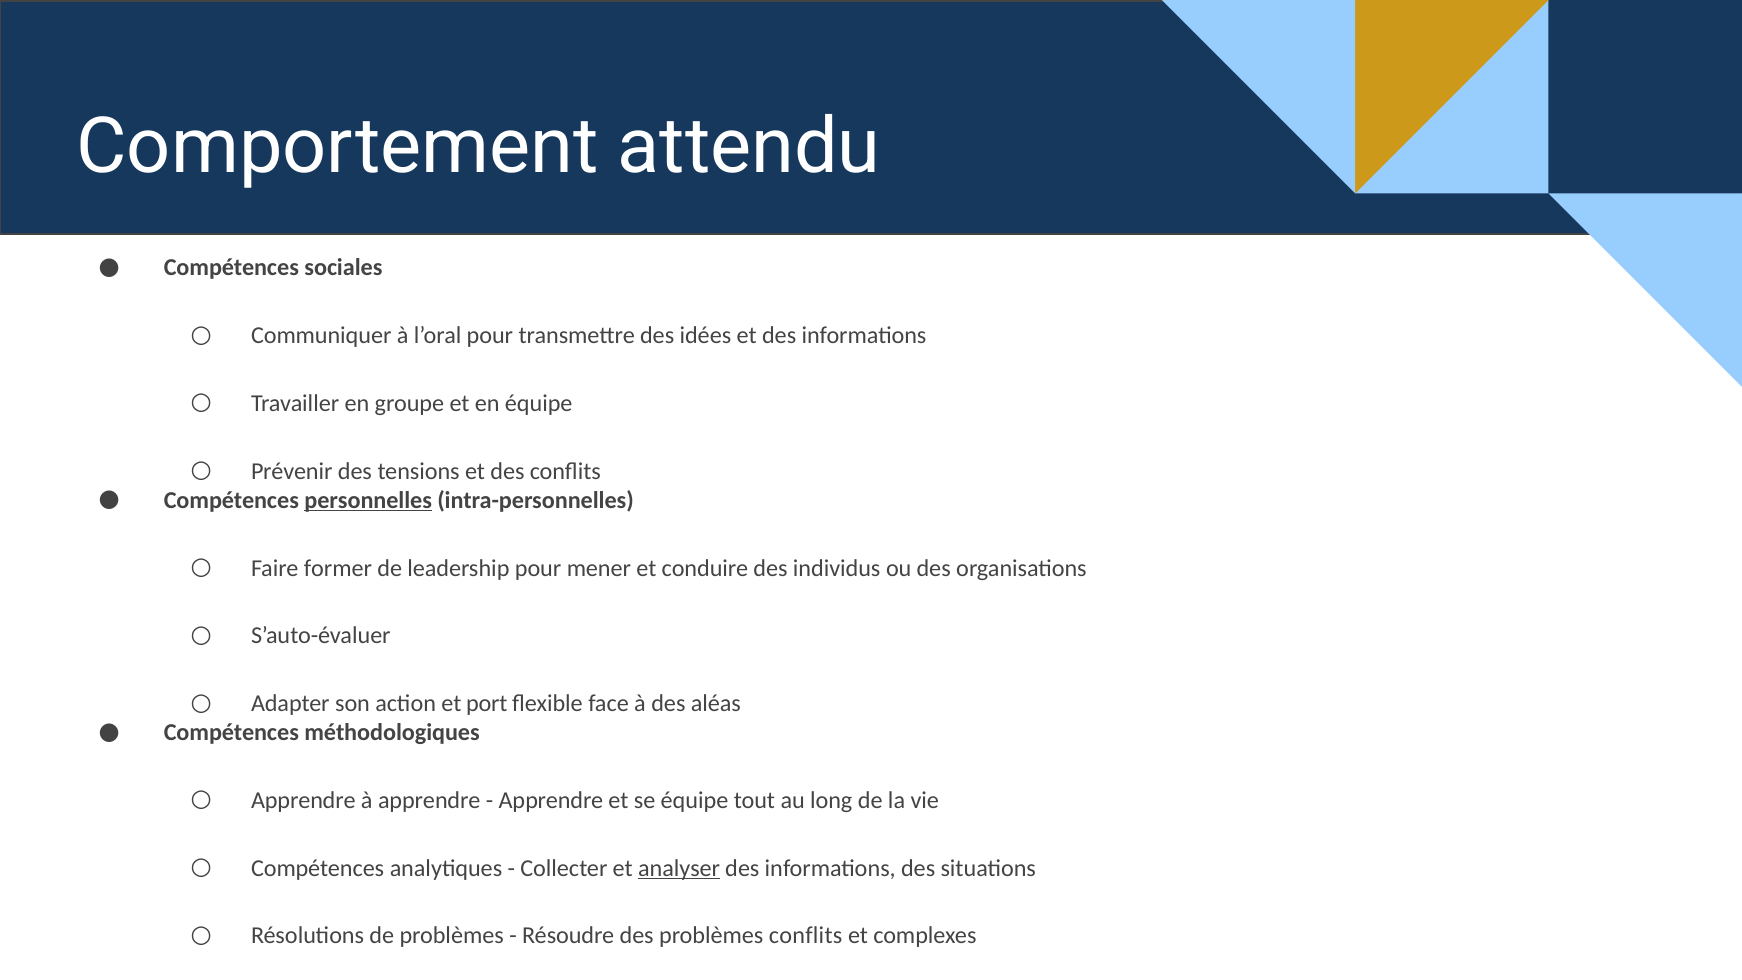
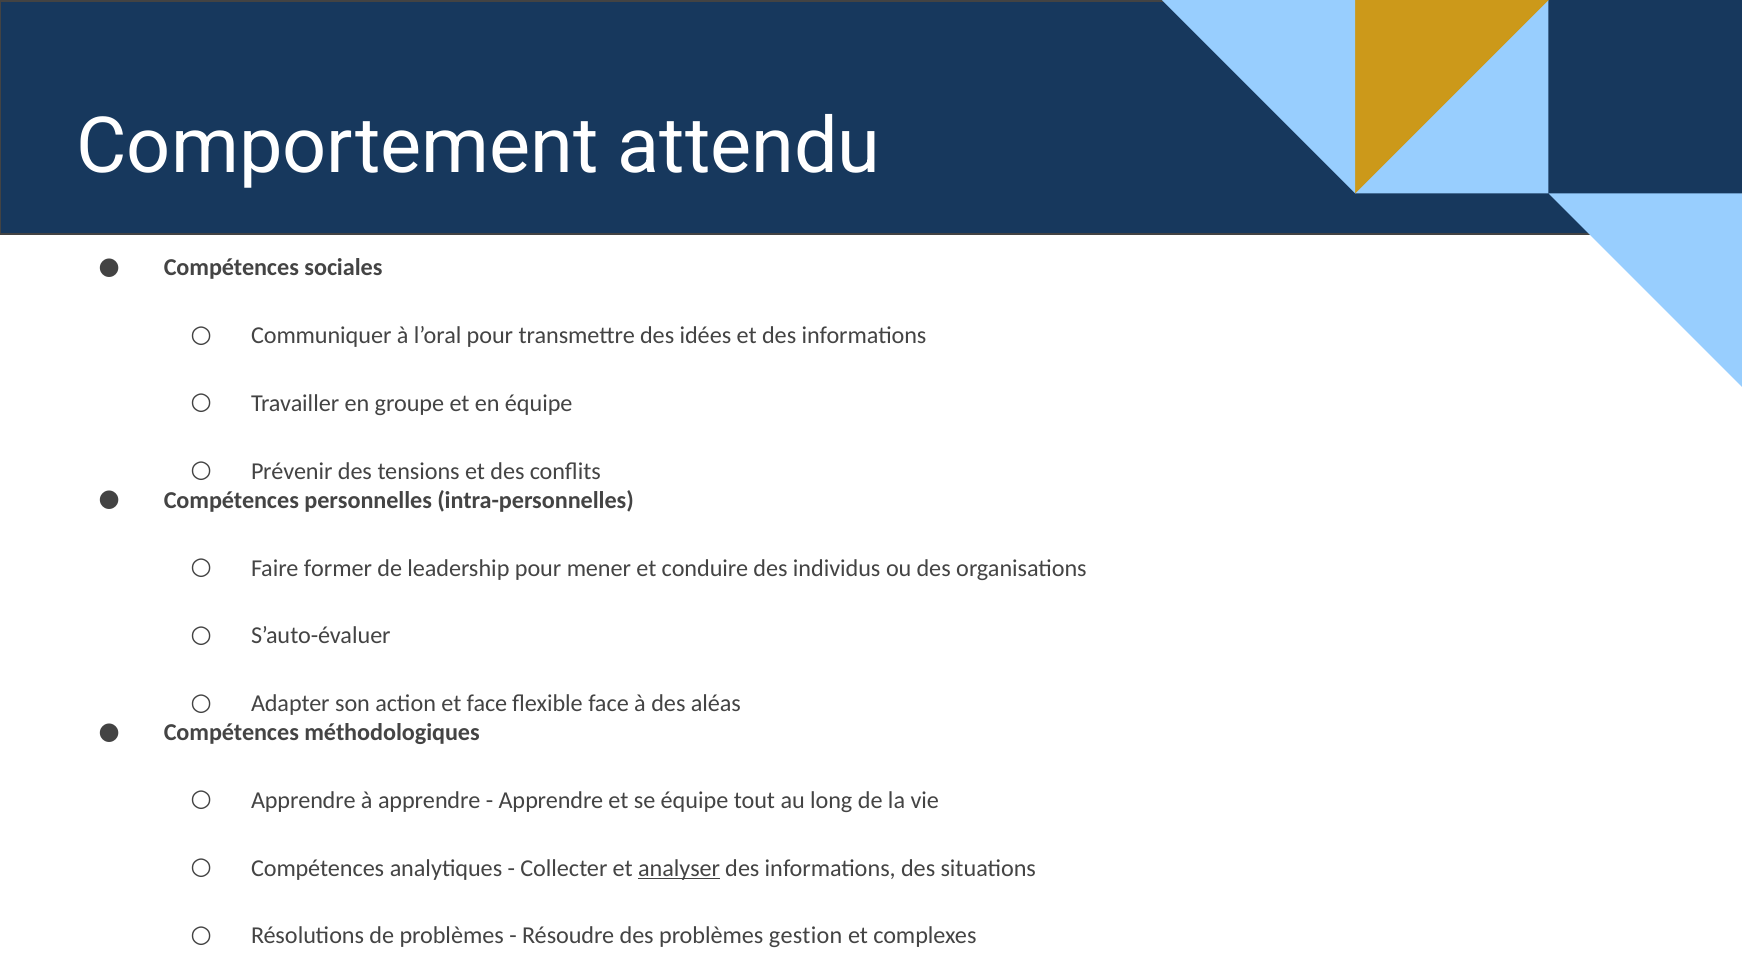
personnelles underline: present -> none (368, 500)
et port: port -> face (487, 704)
problèmes conflits: conflits -> gestion (806, 936)
